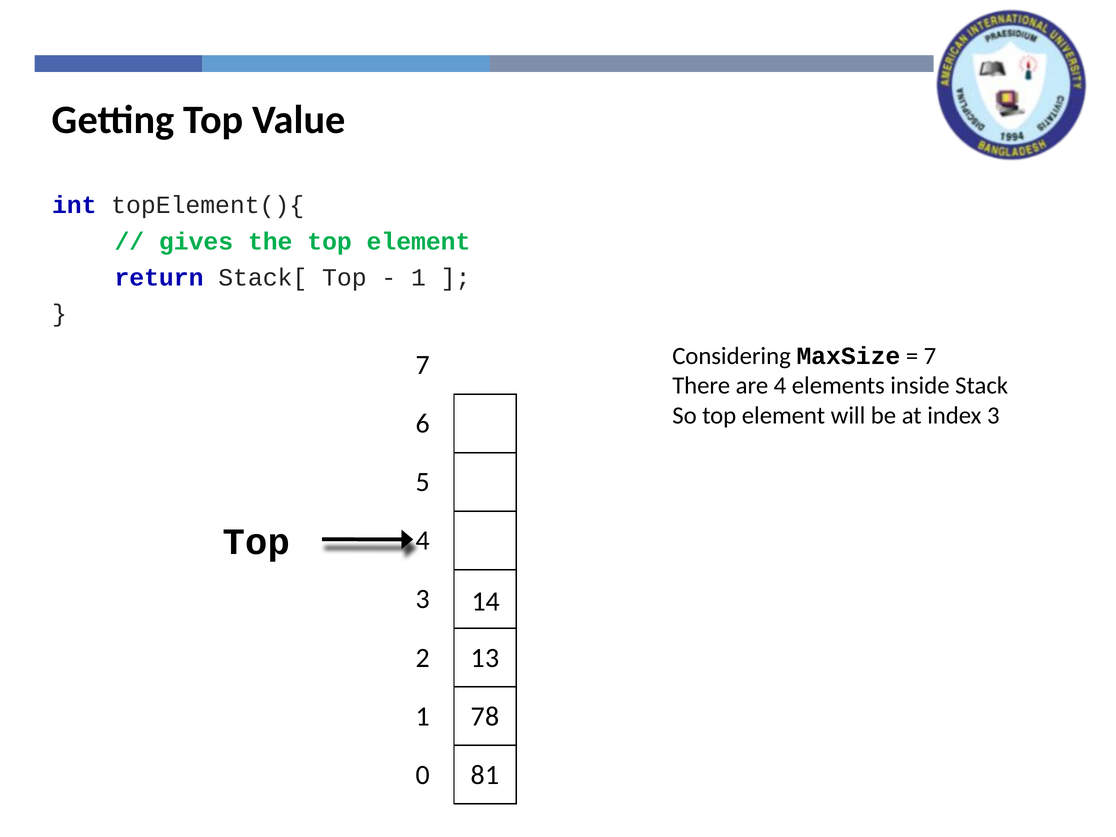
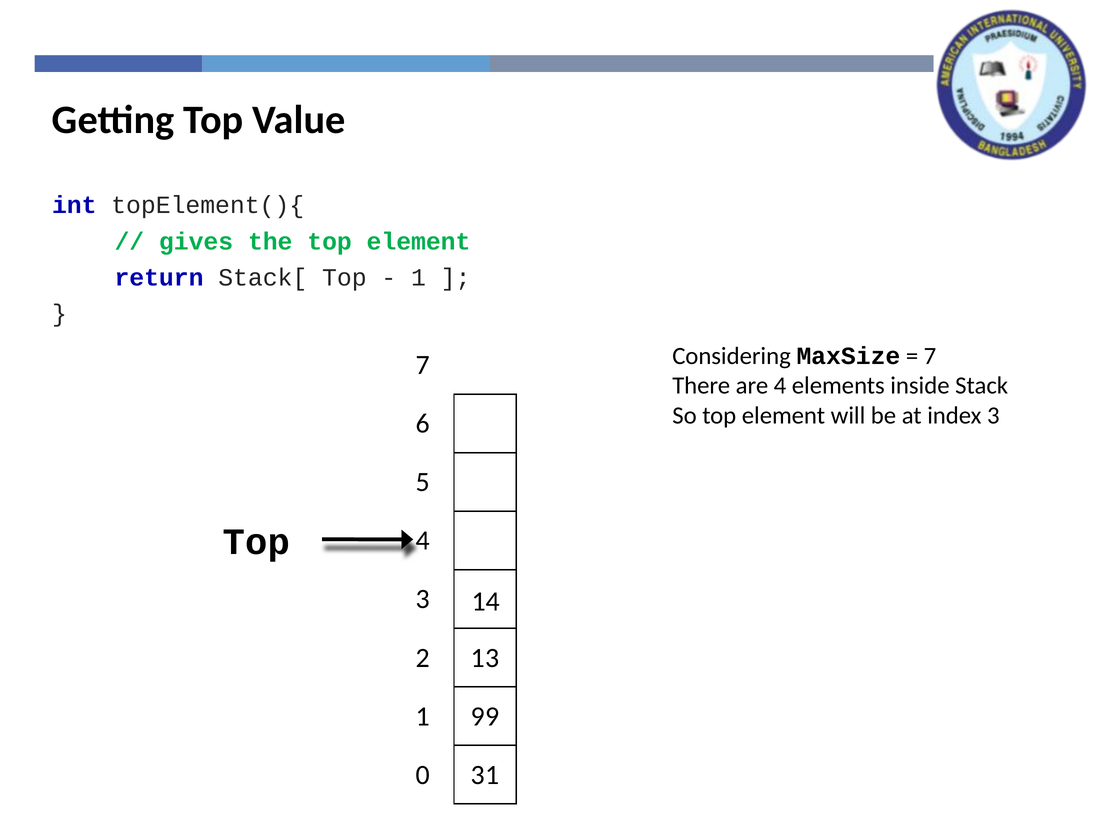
78: 78 -> 99 (485, 716)
81: 81 -> 31 (485, 775)
